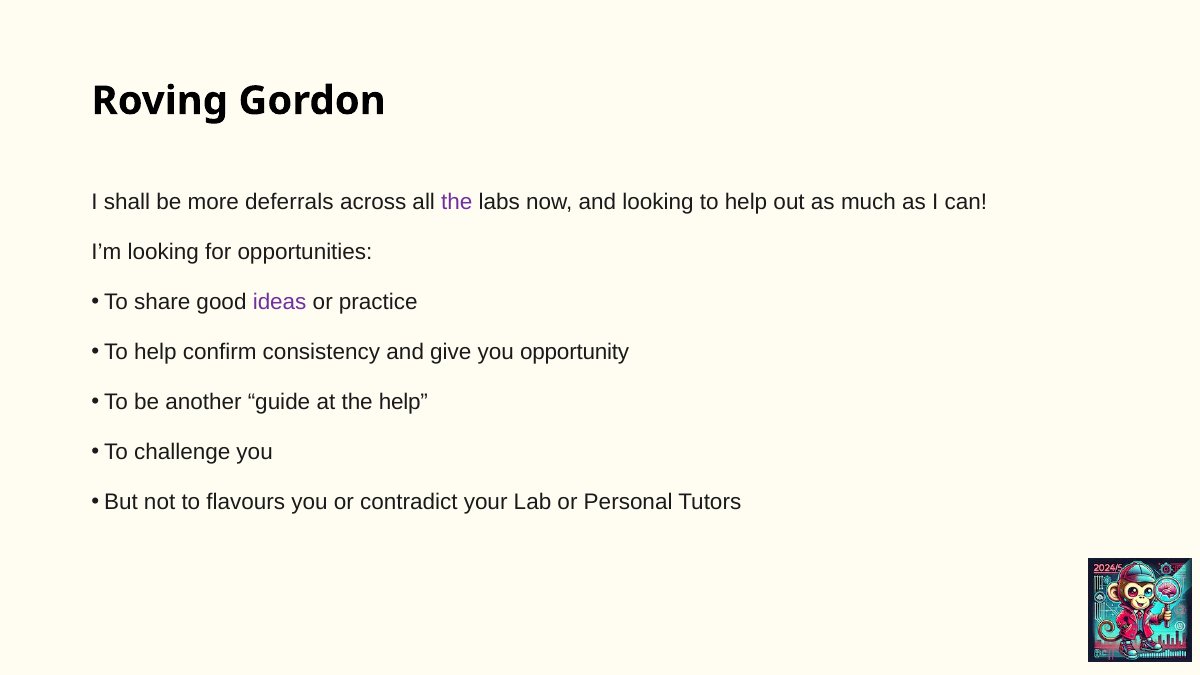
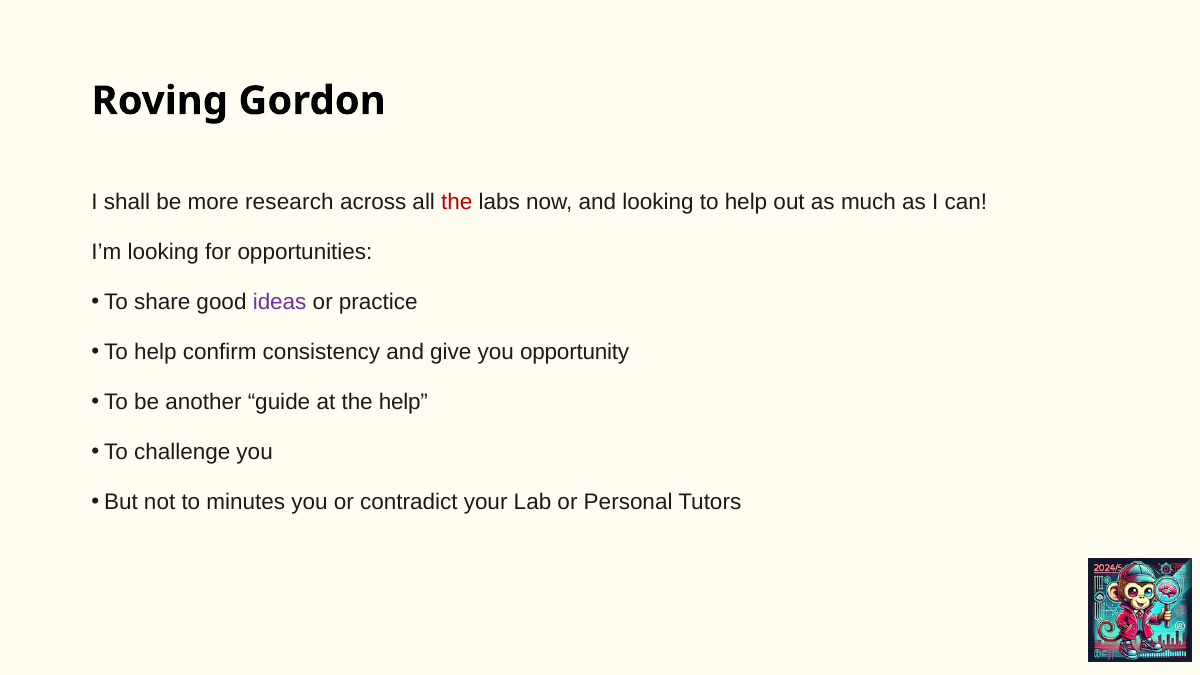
deferrals: deferrals -> research (289, 202)
the colour: purple -> red (457, 202)
flavours: flavours -> minutes (246, 502)
